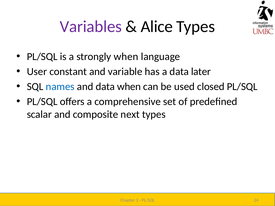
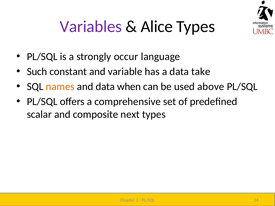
strongly when: when -> occur (126, 57)
User: User -> Such (37, 72)
later: later -> take (201, 72)
names colour: blue -> orange (60, 87)
closed: closed -> above (211, 87)
